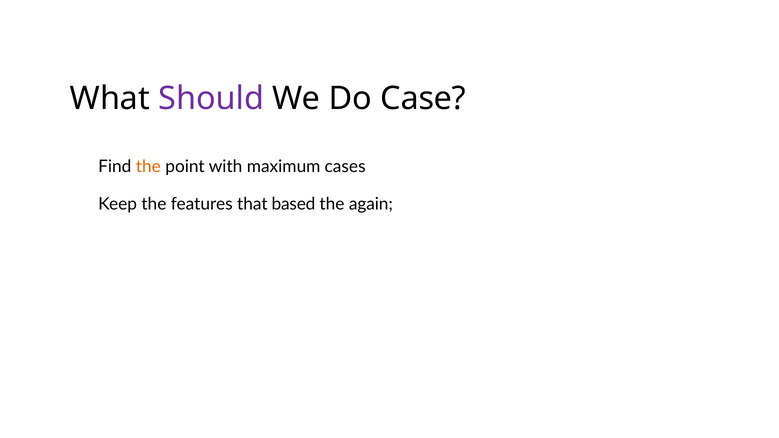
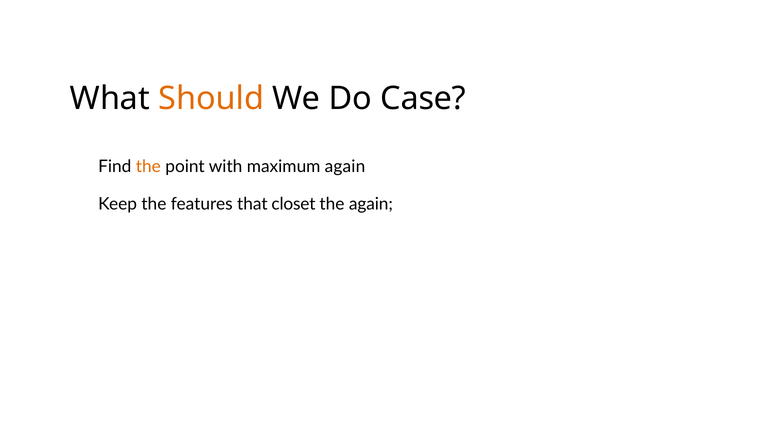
Should colour: purple -> orange (211, 99)
maximum cases: cases -> again (345, 167)
based: based -> closet (293, 204)
